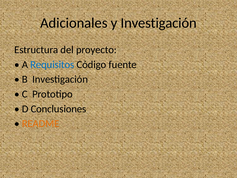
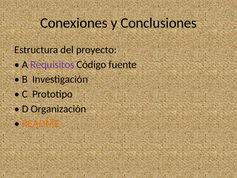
Adicionales: Adicionales -> Conexiones (74, 23)
y Investigación: Investigación -> Conclusiones (159, 23)
Requisitos colour: blue -> purple (52, 64)
Conclusiones: Conclusiones -> Organización (58, 109)
